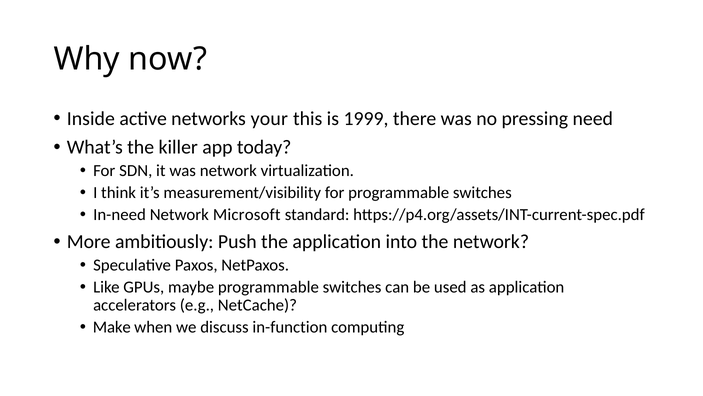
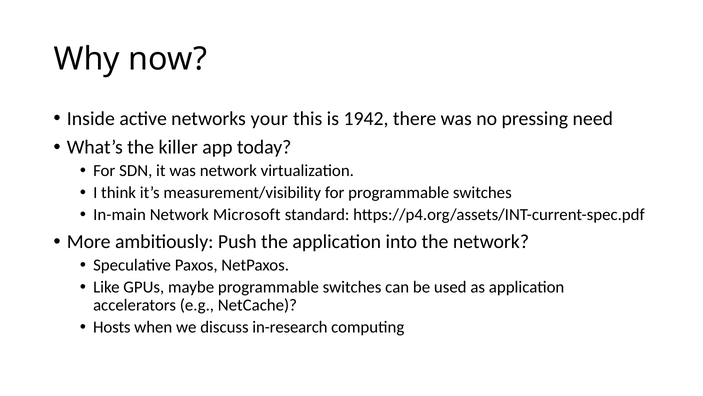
1999: 1999 -> 1942 (366, 118)
In-need: In-need -> In-main (119, 214)
Make: Make -> Hosts (112, 327)
in-function: in-function -> in-research (290, 327)
